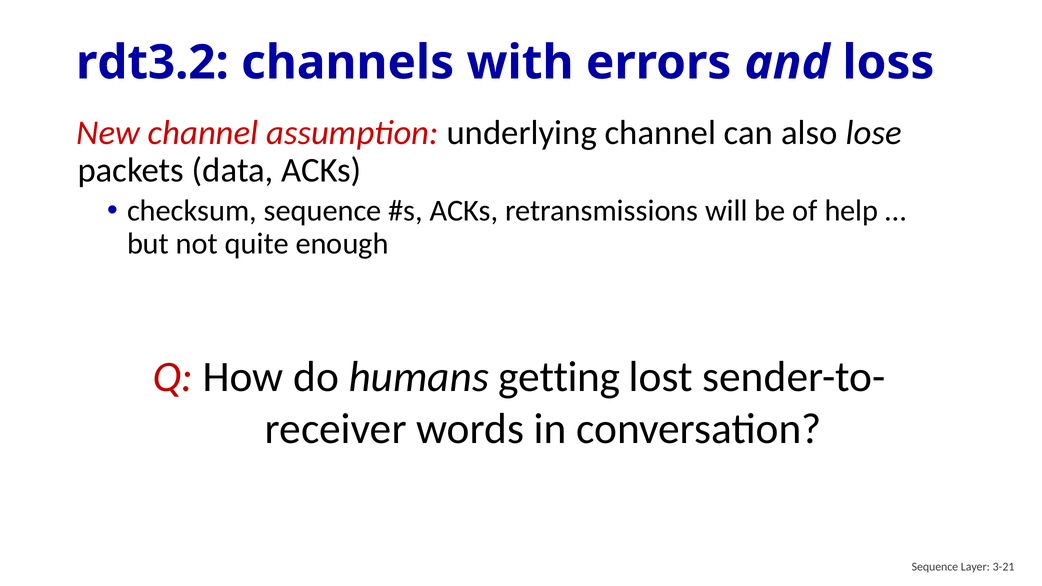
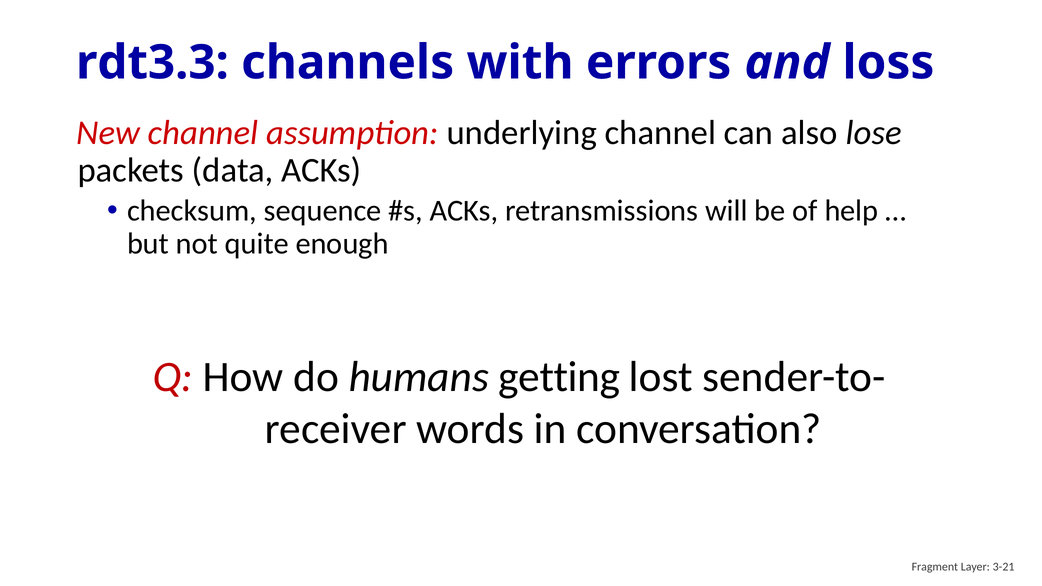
rdt3.2: rdt3.2 -> rdt3.3 (152, 63)
Sequence: Sequence -> Fragment (935, 567)
